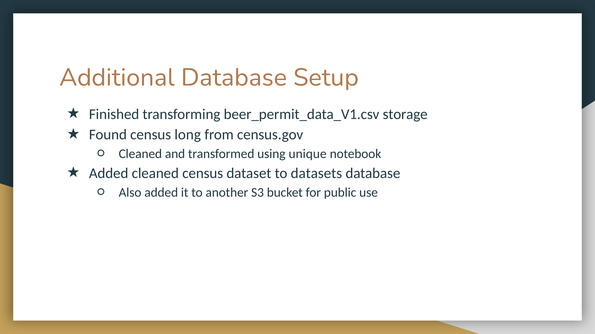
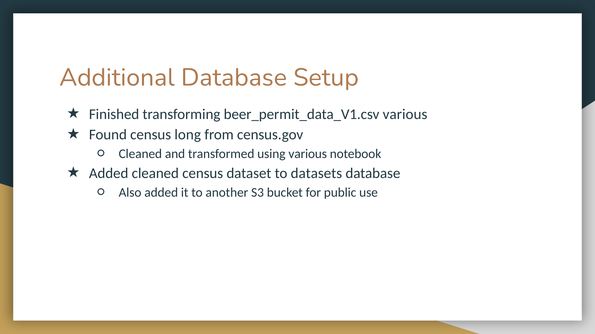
beer_permit_data_V1.csv storage: storage -> various (405, 114)
using unique: unique -> various (308, 154)
